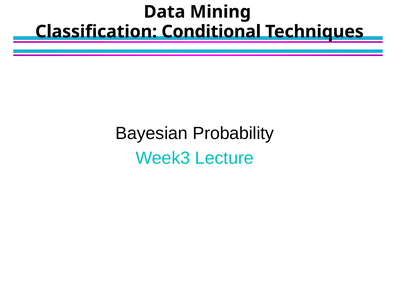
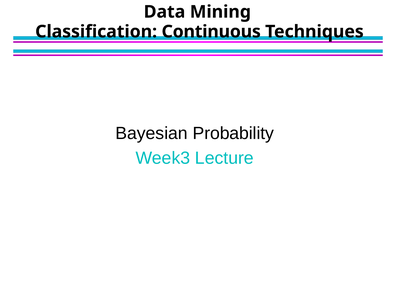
Conditional: Conditional -> Continuous (211, 32)
